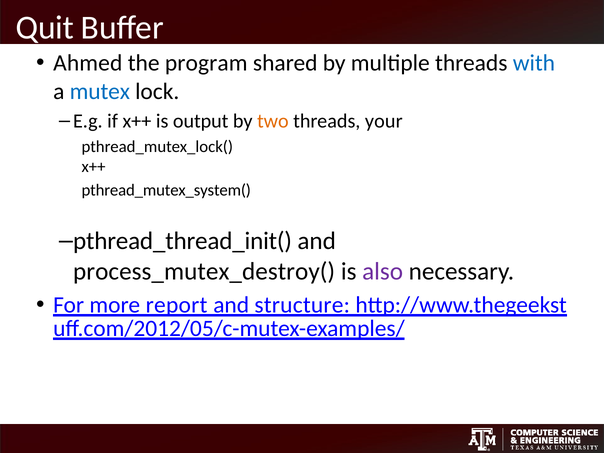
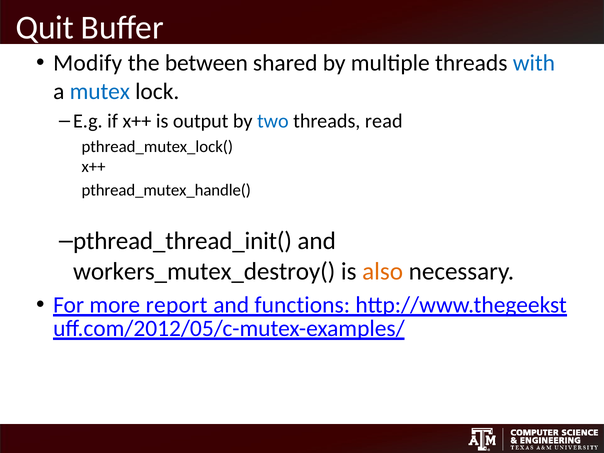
Ahmed: Ahmed -> Modify (88, 63)
program: program -> between (206, 63)
two colour: orange -> blue (273, 121)
your: your -> read (384, 121)
pthread_mutex_system(: pthread_mutex_system( -> pthread_mutex_handle( (166, 190)
process_mutex_destroy(: process_mutex_destroy( -> workers_mutex_destroy( (204, 271)
also colour: purple -> orange (383, 271)
structure: structure -> functions (302, 305)
